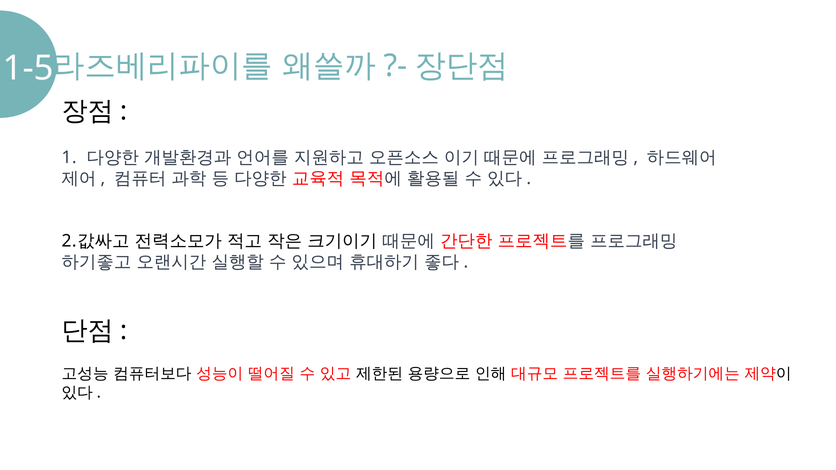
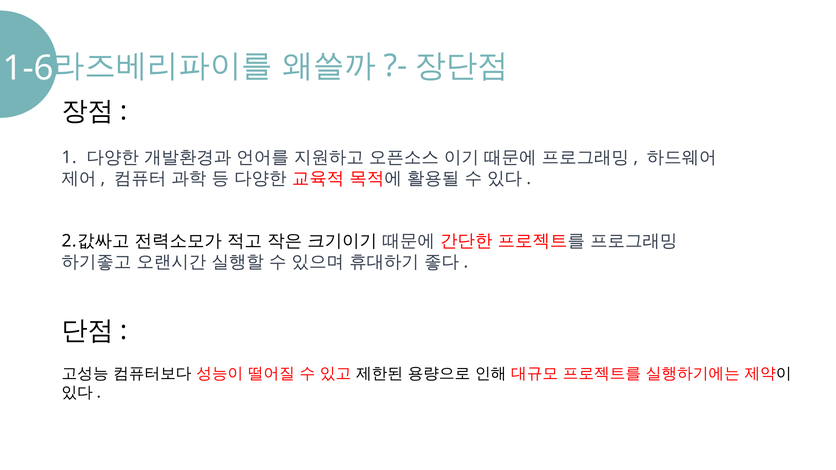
1-5: 1-5 -> 1-6 (28, 68)
